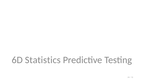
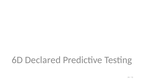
Statistics: Statistics -> Declared (43, 60)
